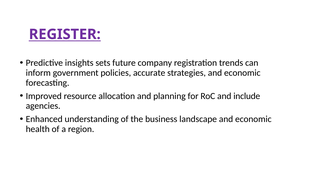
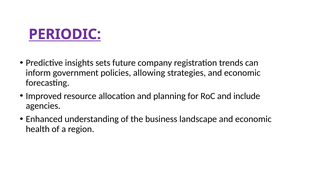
REGISTER: REGISTER -> PERIODIC (65, 34)
accurate: accurate -> allowing (149, 73)
